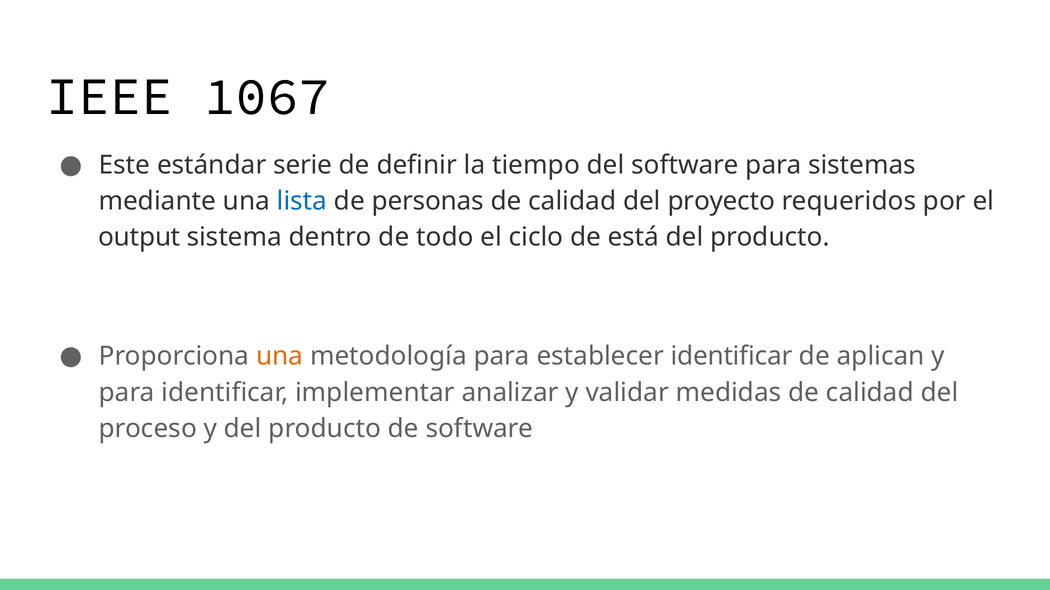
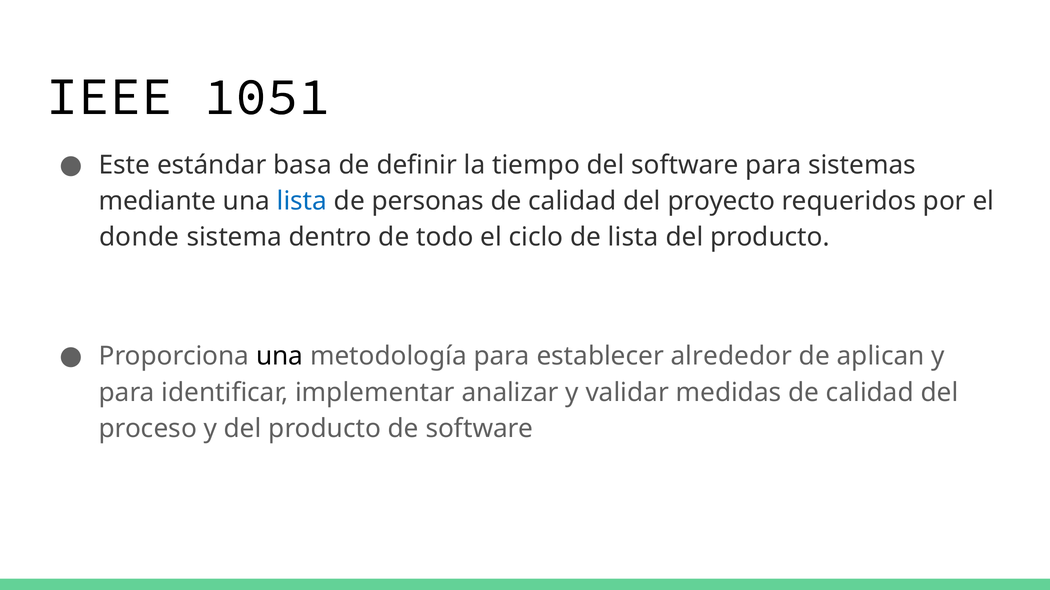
1067: 1067 -> 1051 (267, 97)
serie: serie -> basa (302, 165)
output: output -> donde (139, 238)
de está: está -> lista (633, 238)
una colour: orange -> black (280, 357)
establecer identificar: identificar -> alrededor (731, 357)
